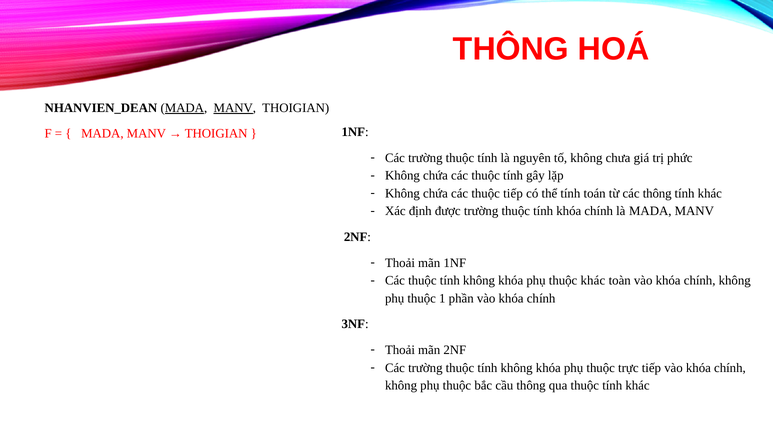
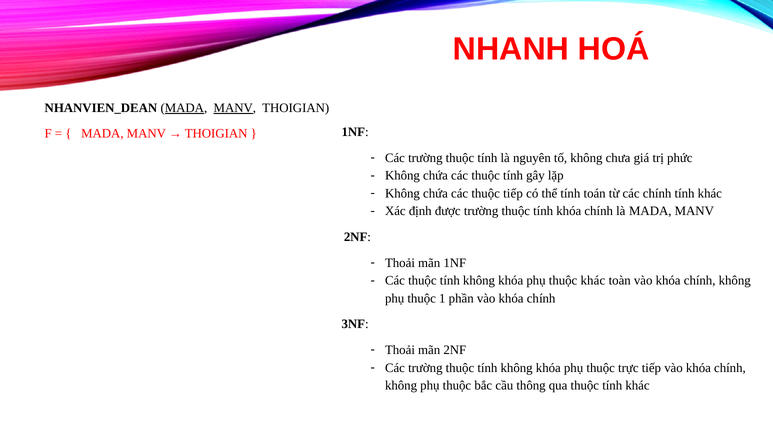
THÔNG: THÔNG -> NHANH (511, 49)
các thông: thông -> chính (657, 193)
